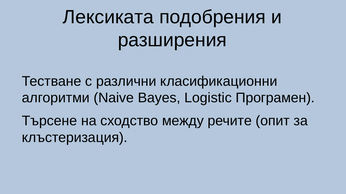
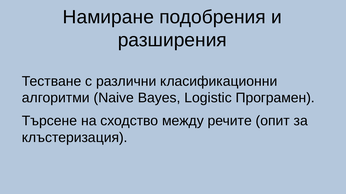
Лексиката: Лексиката -> Намиране (108, 17)
